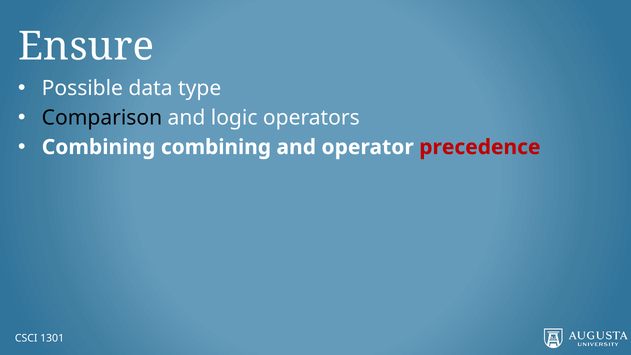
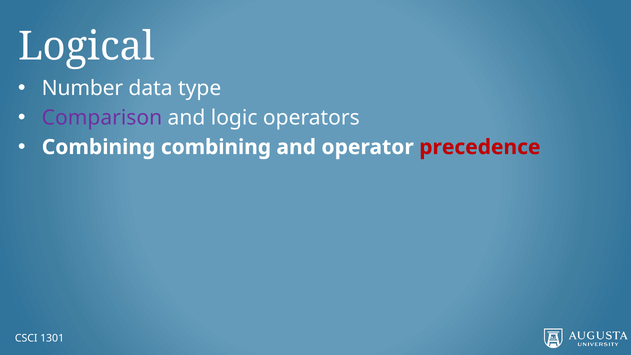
Ensure: Ensure -> Logical (86, 47)
Possible: Possible -> Number (82, 88)
Comparison colour: black -> purple (102, 118)
